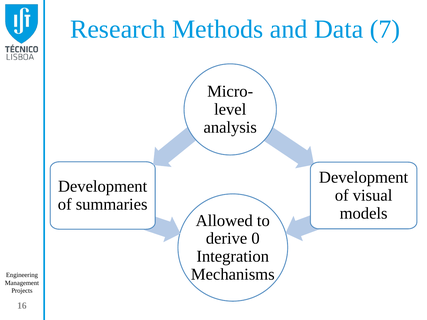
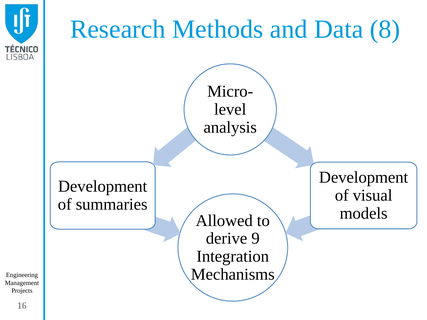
7: 7 -> 8 (385, 29)
0: 0 -> 9 (256, 239)
